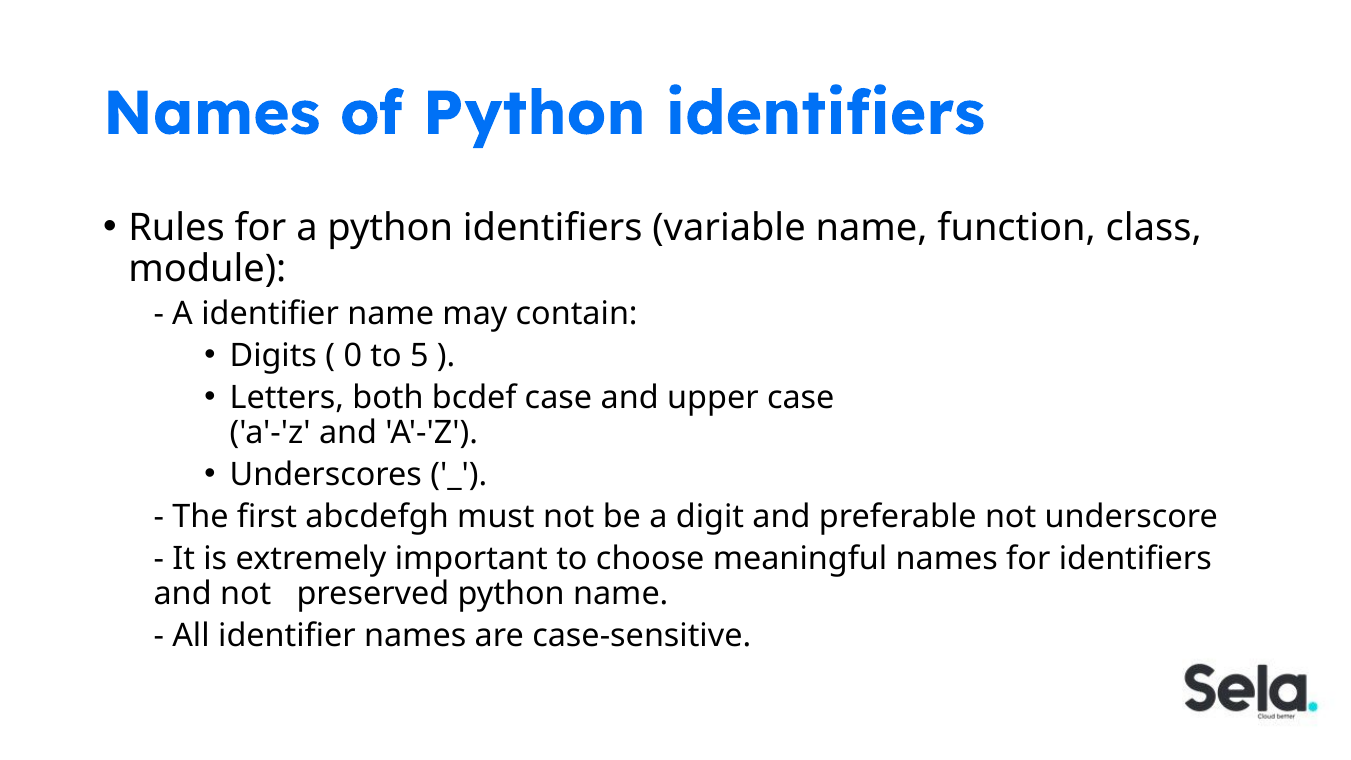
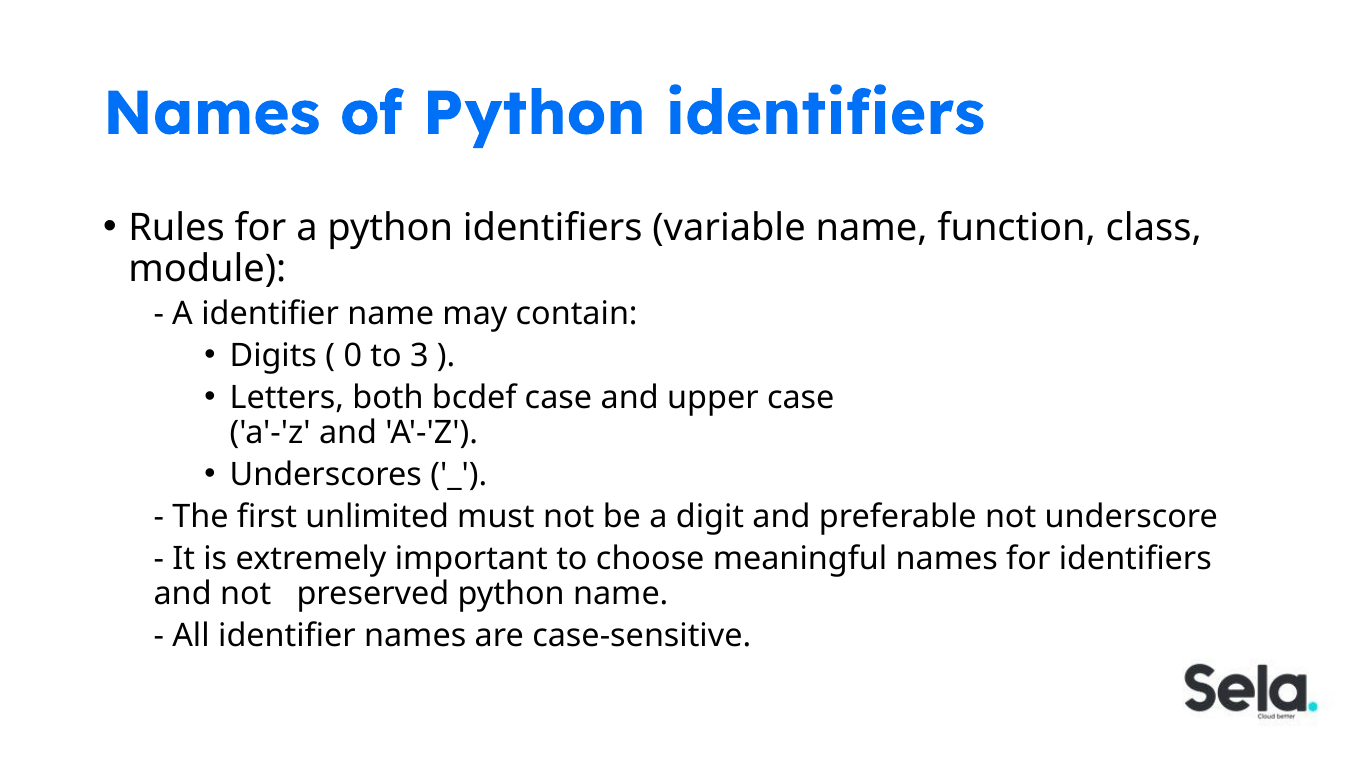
5: 5 -> 3 (419, 356)
abcdefgh: abcdefgh -> unlimited (377, 517)
